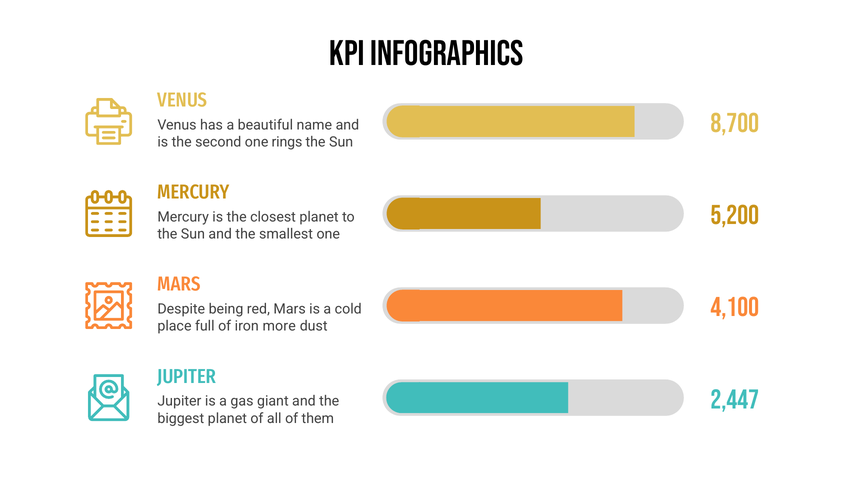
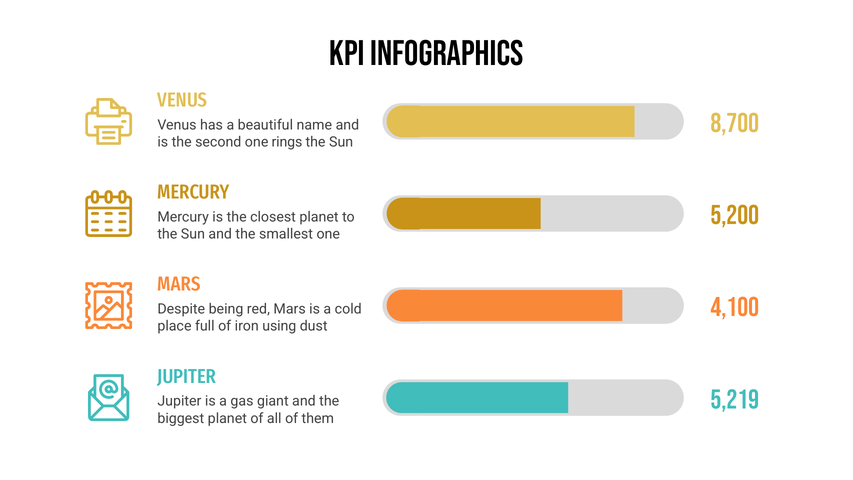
more: more -> using (279, 326)
2,447: 2,447 -> 5,219 (735, 399)
